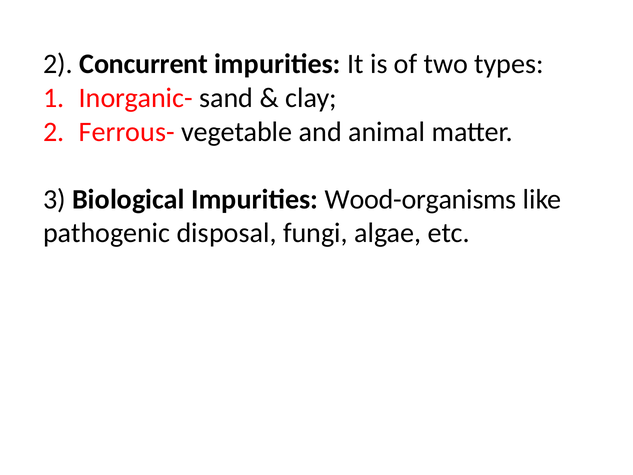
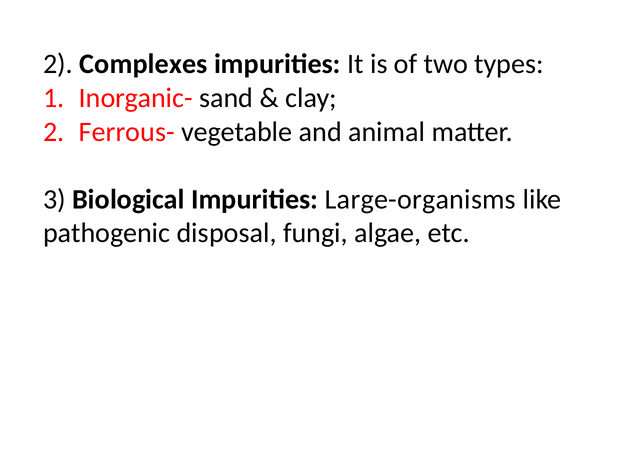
Concurrent: Concurrent -> Complexes (144, 64)
Wood-organisms: Wood-organisms -> Large-organisms (420, 199)
